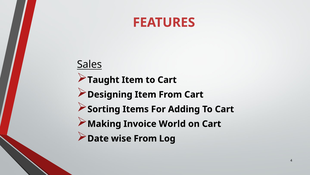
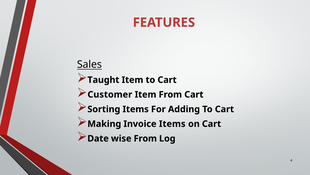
Designing: Designing -> Customer (110, 94)
Invoice World: World -> Items (172, 123)
